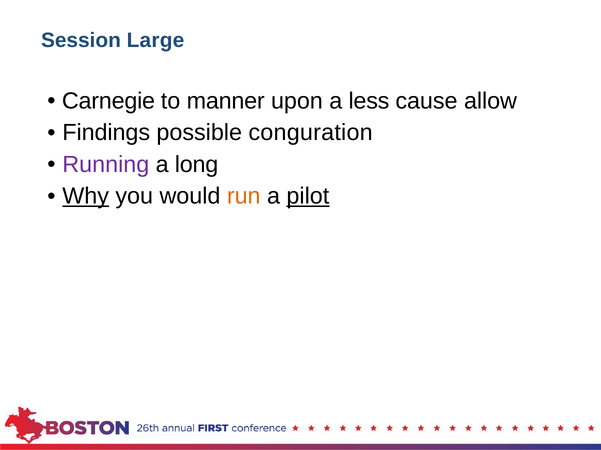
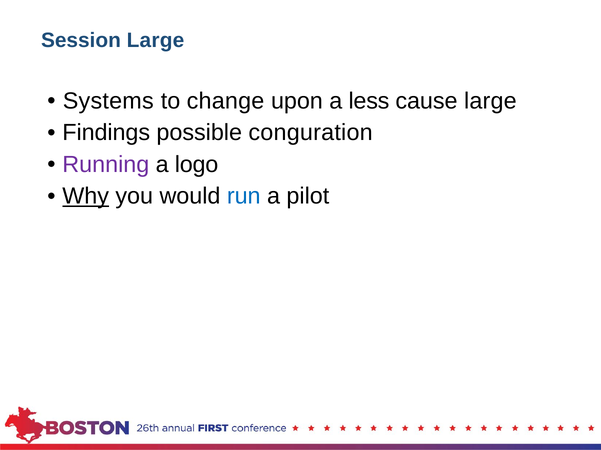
Carnegie: Carnegie -> Systems (108, 101)
manner: manner -> change (226, 101)
cause allow: allow -> large (490, 101)
long: long -> logo (197, 165)
run colour: orange -> blue (244, 196)
pilot underline: present -> none (308, 196)
